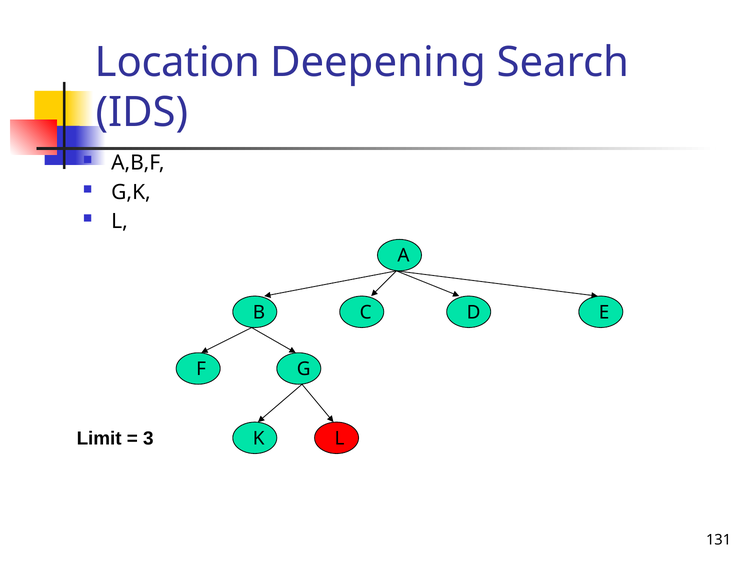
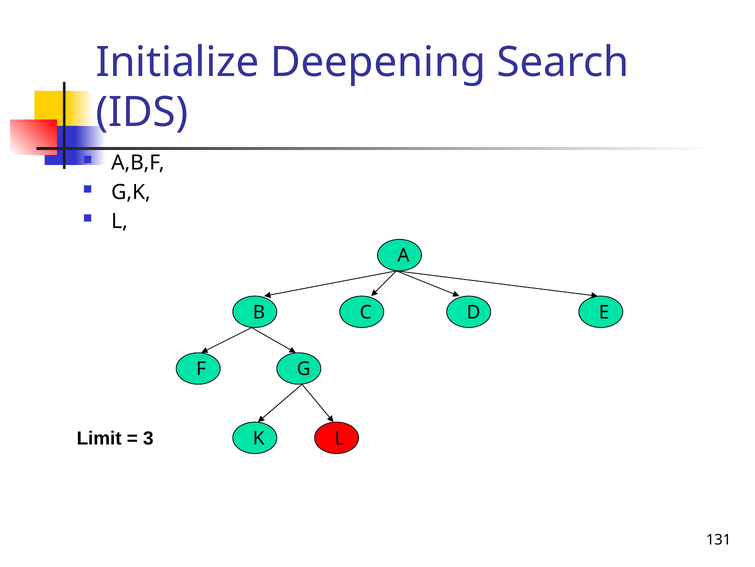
Location: Location -> Initialize (178, 62)
